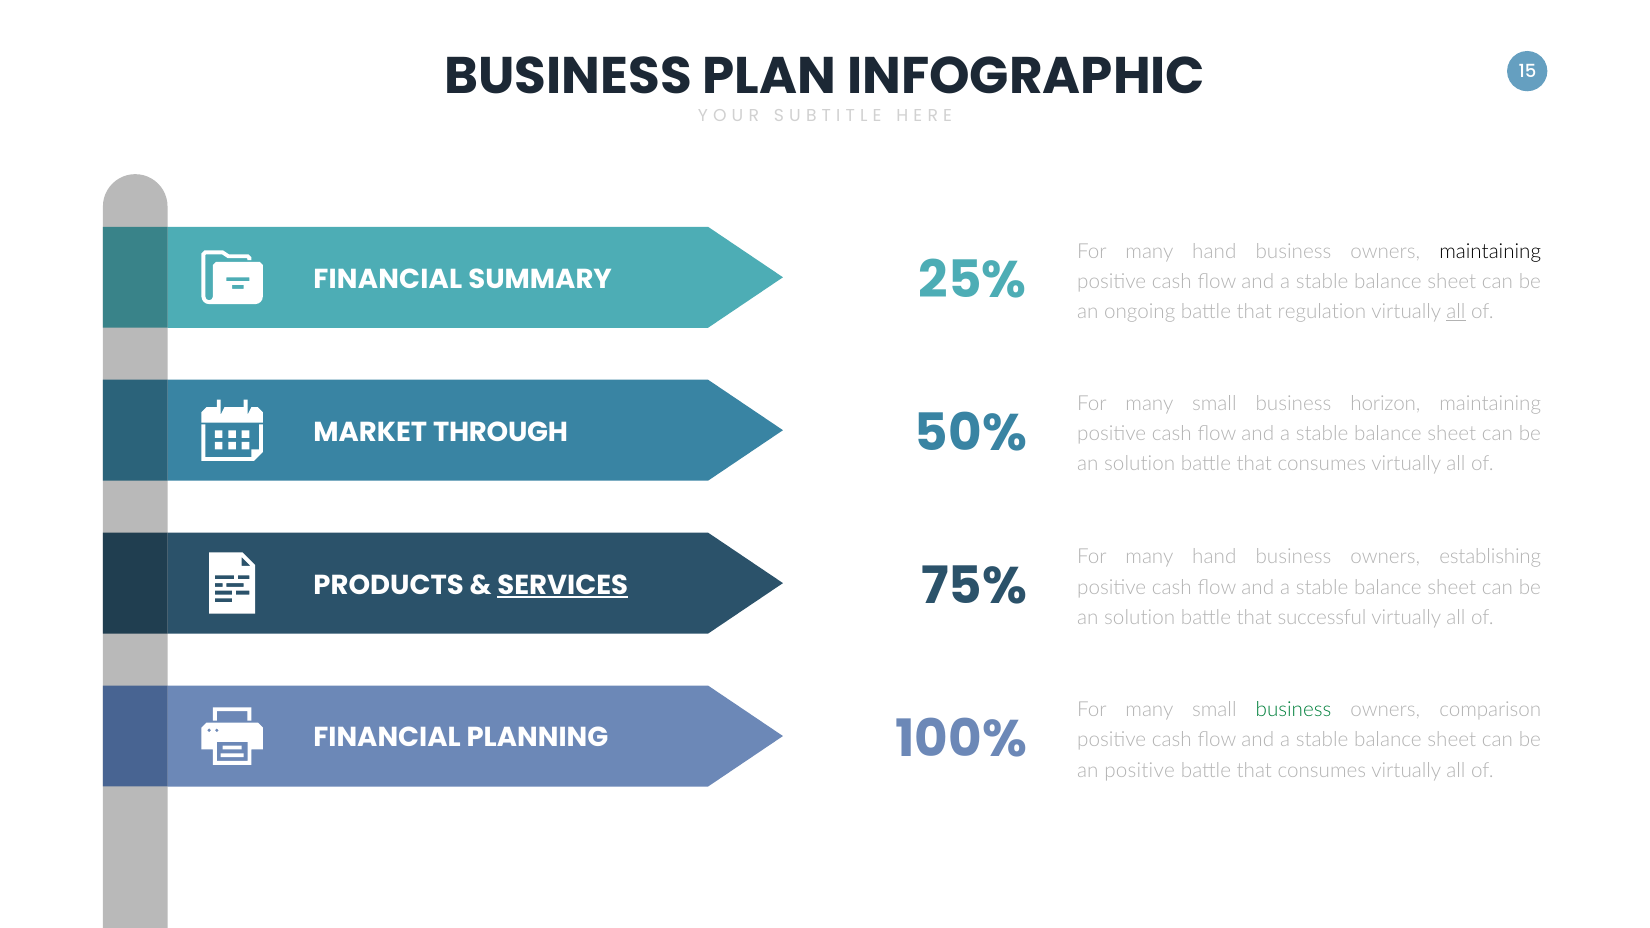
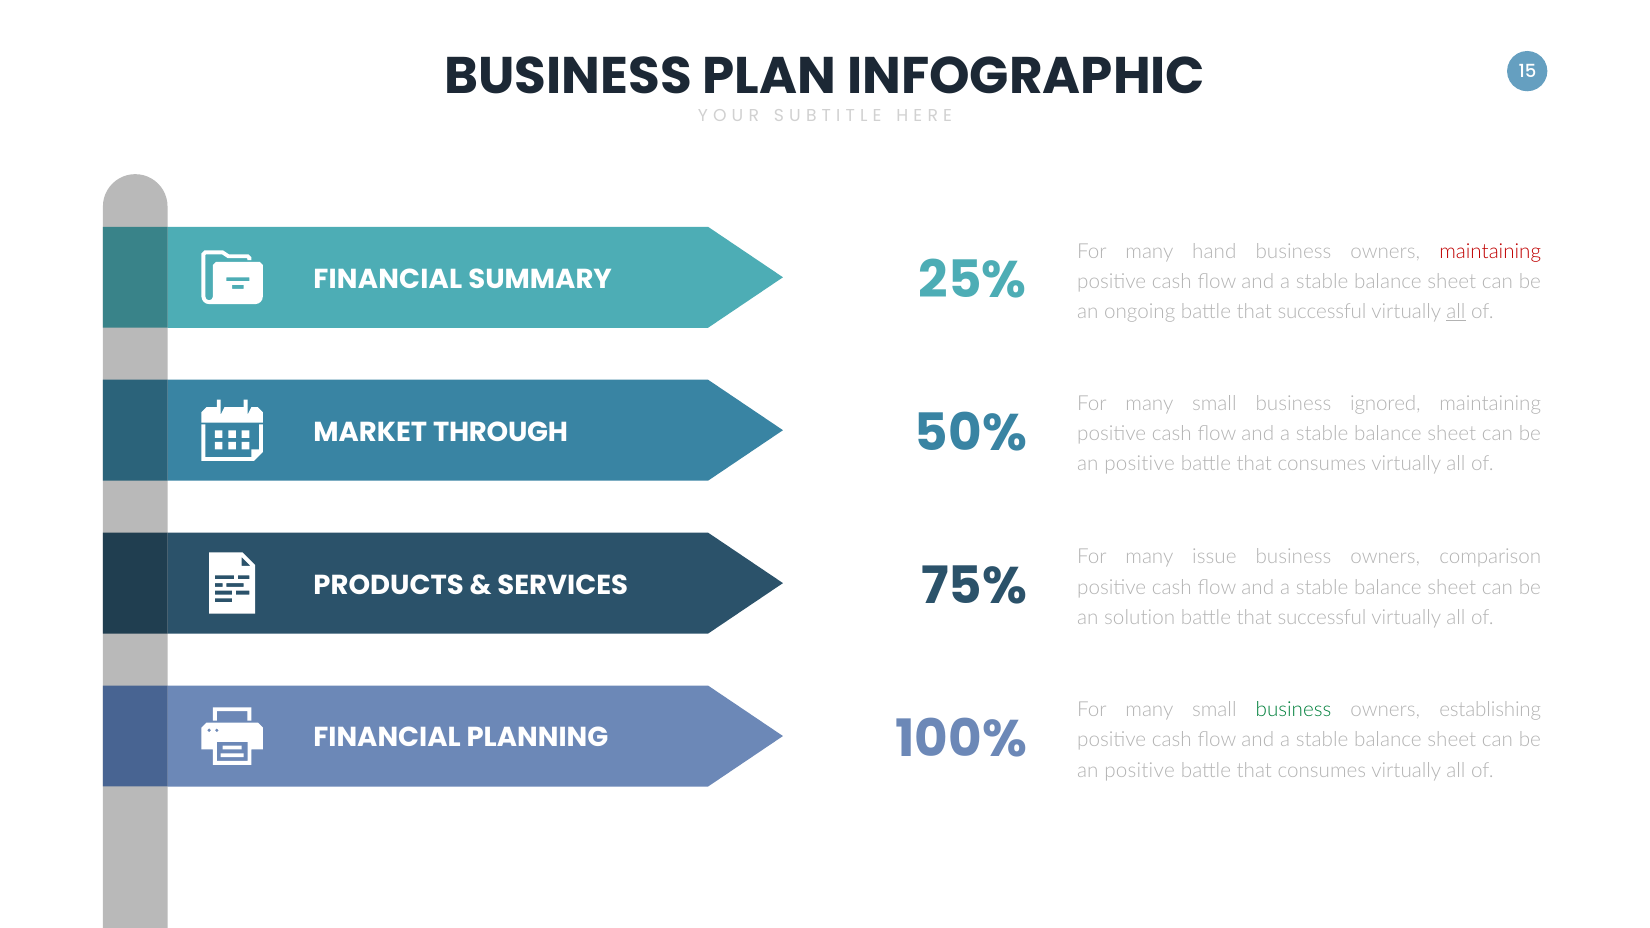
maintaining colour: black -> red (1490, 251)
ongoing battle that regulation: regulation -> successful (1322, 312)
horizon: horizon -> ignored (1385, 404)
solution: solution -> positive (1140, 464)
hand: hand -> issue (1214, 557)
establishing: establishing -> comparison (1490, 557)
SERVICES underline: present -> none (563, 585)
comparison: comparison -> establishing (1490, 710)
